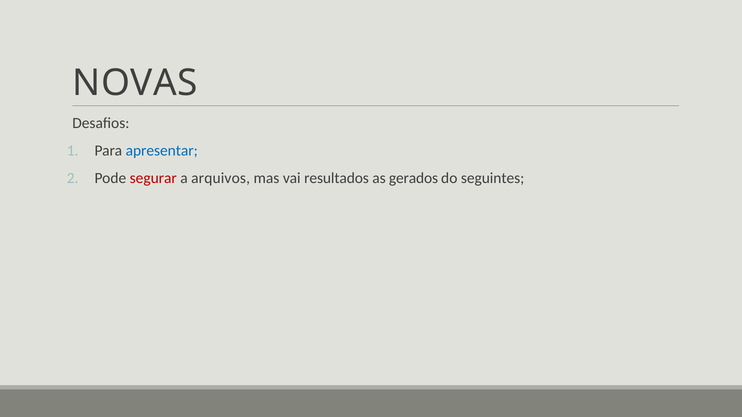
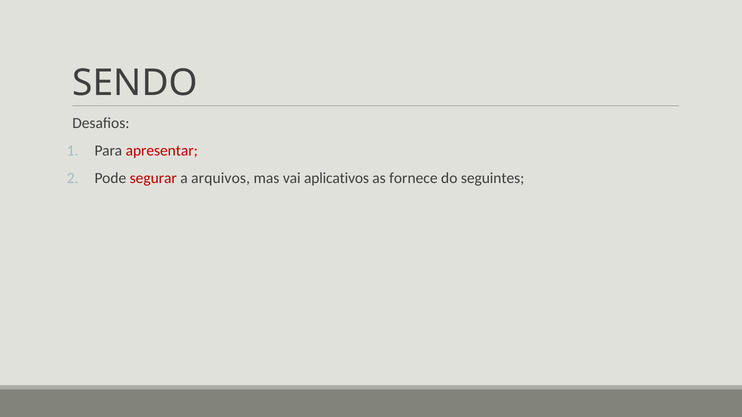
NOVAS: NOVAS -> SENDO (135, 83)
apresentar colour: blue -> red (162, 151)
resultados: resultados -> aplicativos (337, 178)
gerados: gerados -> fornece (413, 178)
